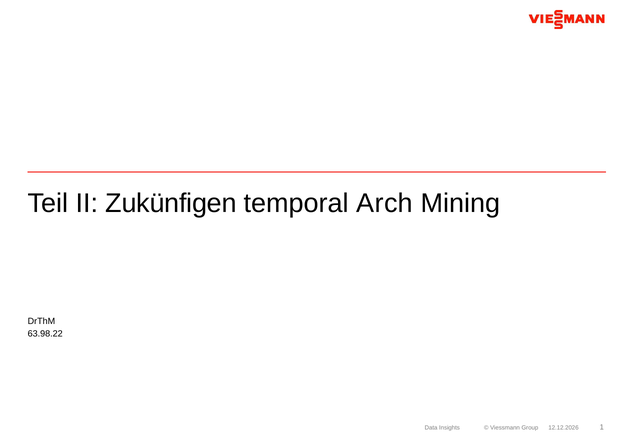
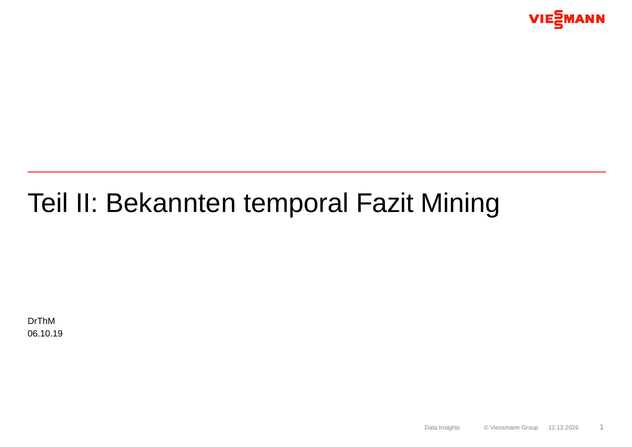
Zukünfigen: Zukünfigen -> Bekannten (171, 203)
Arch: Arch -> Fazit (385, 203)
63.98.22: 63.98.22 -> 06.10.19 (45, 334)
